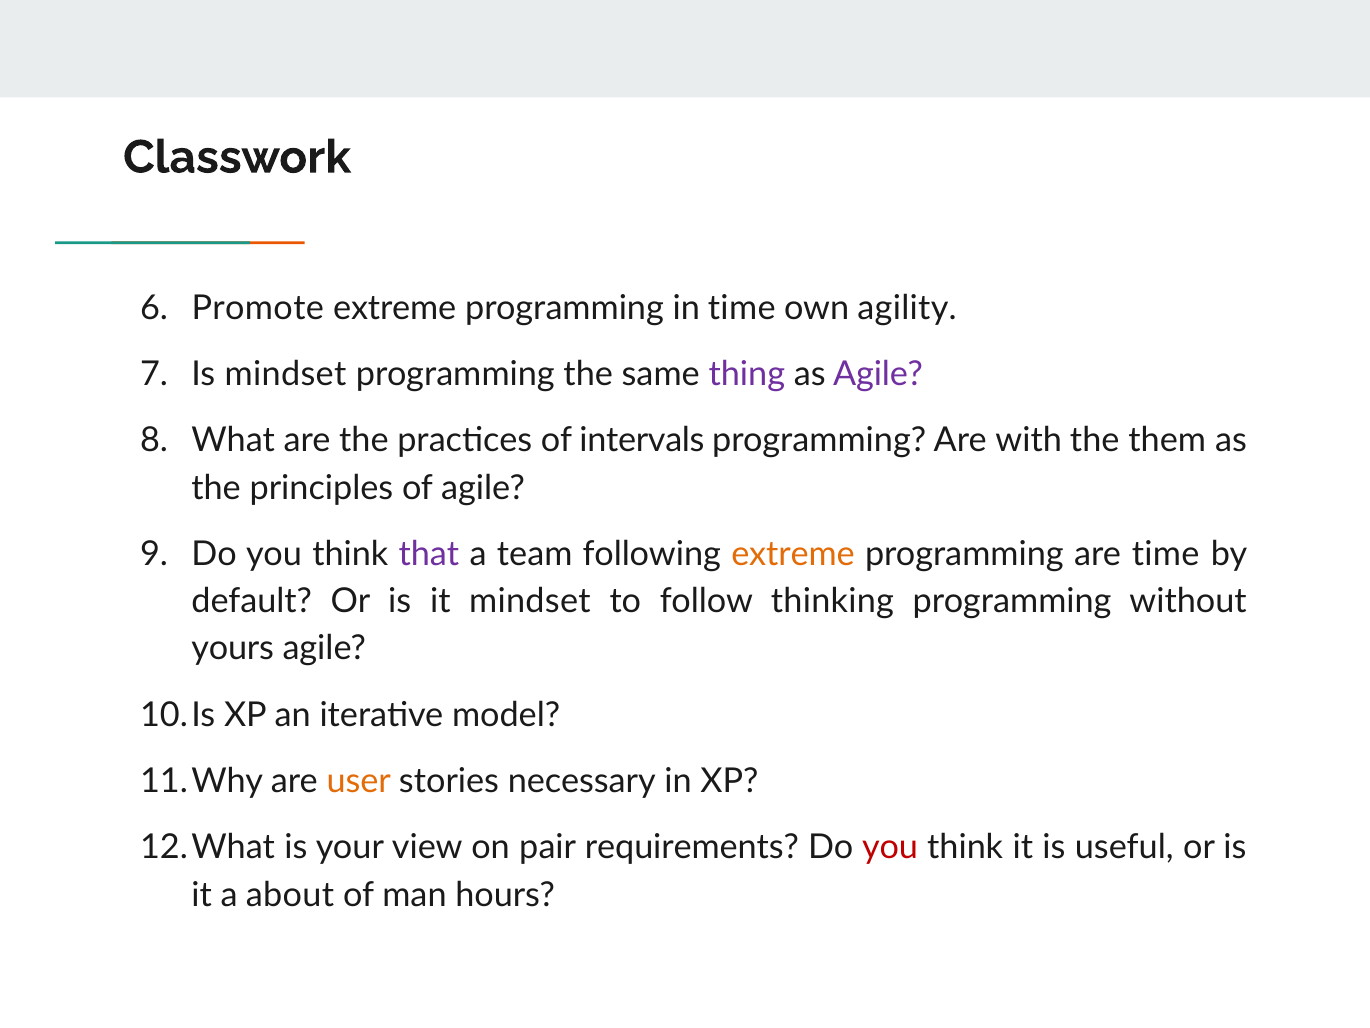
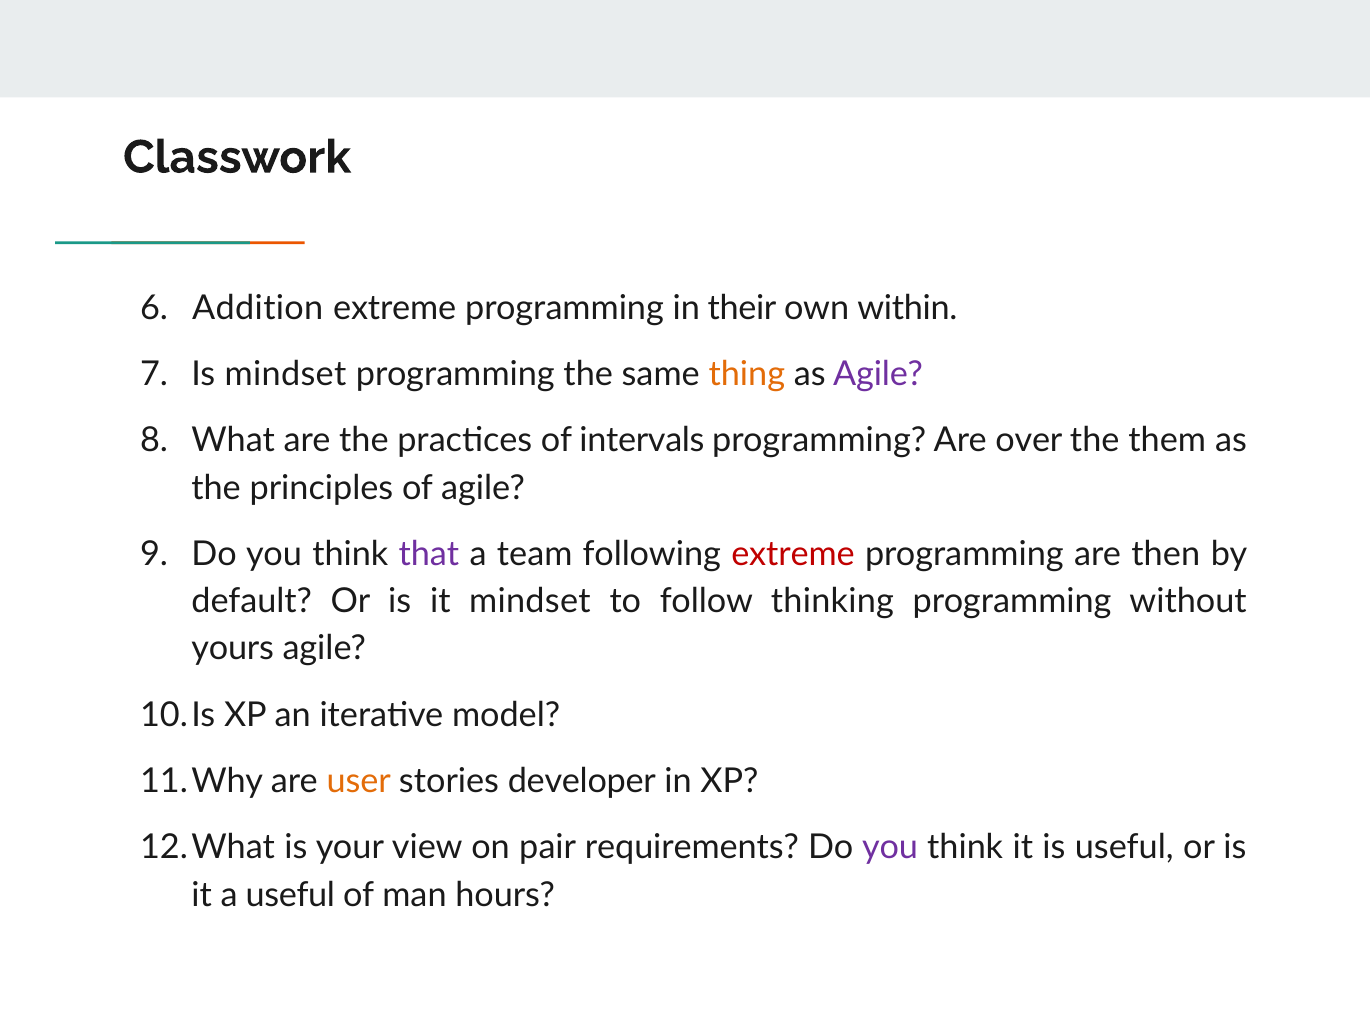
Promote: Promote -> Addition (258, 308)
in time: time -> their (742, 308)
agility: agility -> within (907, 308)
thing colour: purple -> orange (747, 374)
with: with -> over (1029, 440)
extreme colour: orange -> red (793, 554)
are time: time -> then (1166, 554)
necessary: necessary -> developer (582, 781)
you colour: red -> purple (890, 847)
a about: about -> useful (290, 894)
